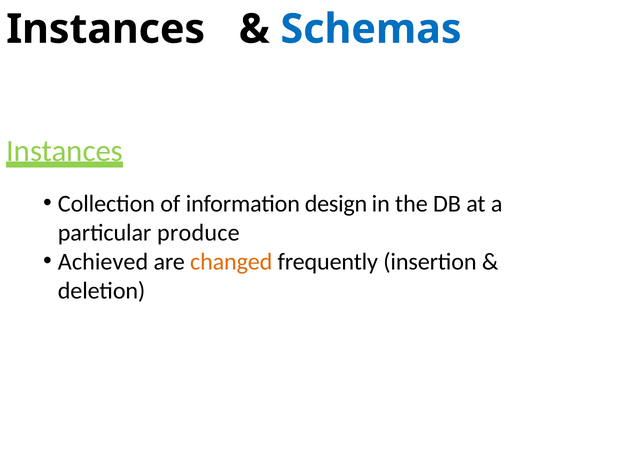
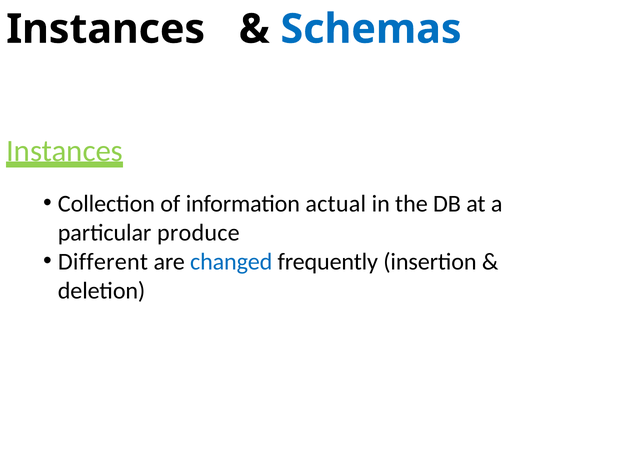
design: design -> actual (336, 204)
Achieved: Achieved -> Different (103, 262)
changed colour: orange -> blue (231, 262)
